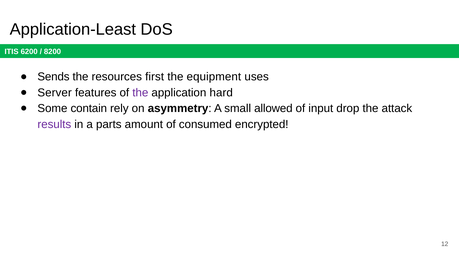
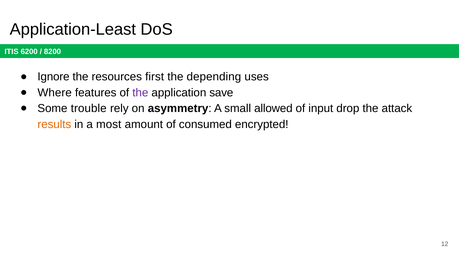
Sends: Sends -> Ignore (53, 77)
equipment: equipment -> depending (214, 77)
Server: Server -> Where (55, 93)
hard: hard -> save (221, 93)
contain: contain -> trouble (89, 109)
results colour: purple -> orange (54, 124)
parts: parts -> most (109, 124)
